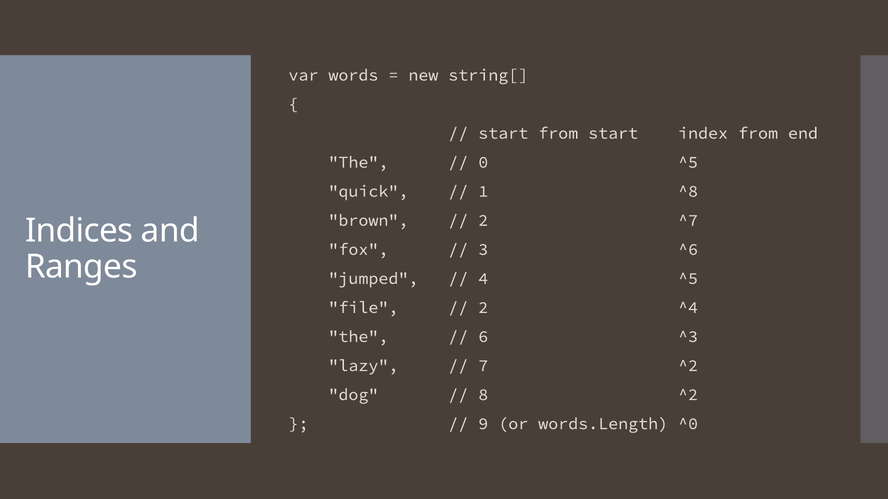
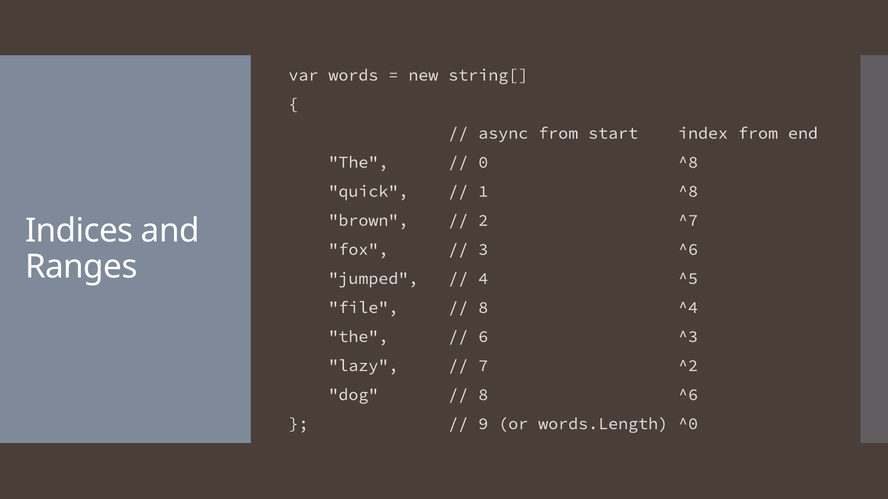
start: start -> async (503, 133)
0 ^5: ^5 -> ^8 (688, 162)
2: 2 -> 8 (483, 308)
8 ^2: ^2 -> ^6 (688, 395)
